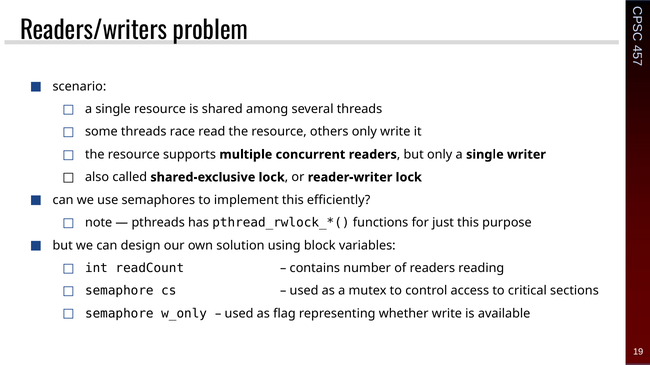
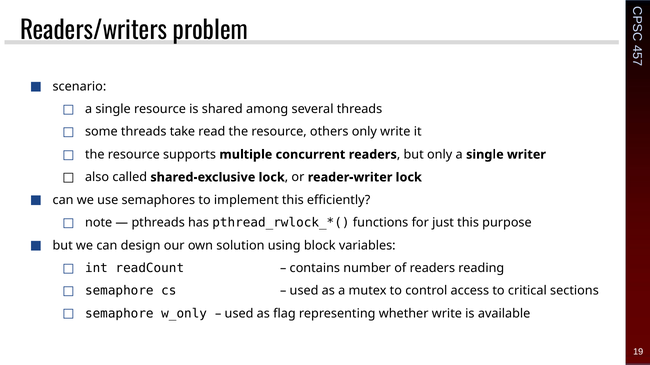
race: race -> take (182, 132)
